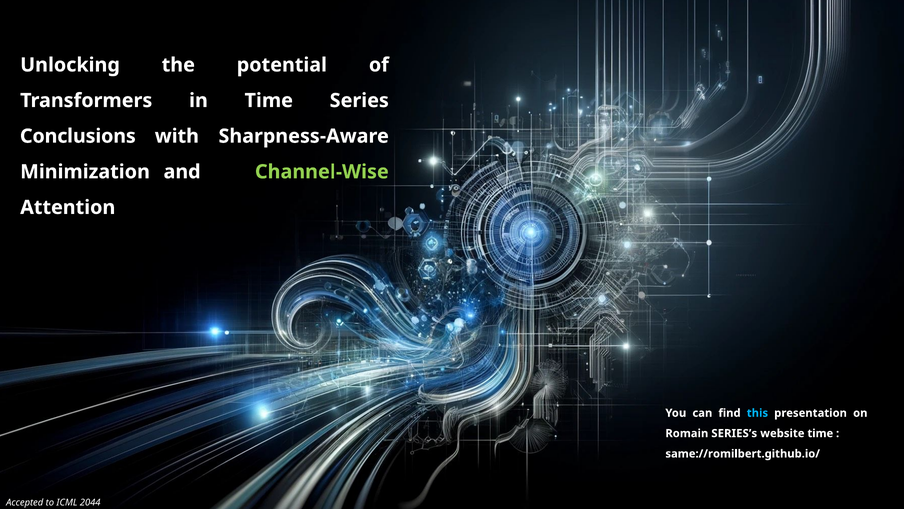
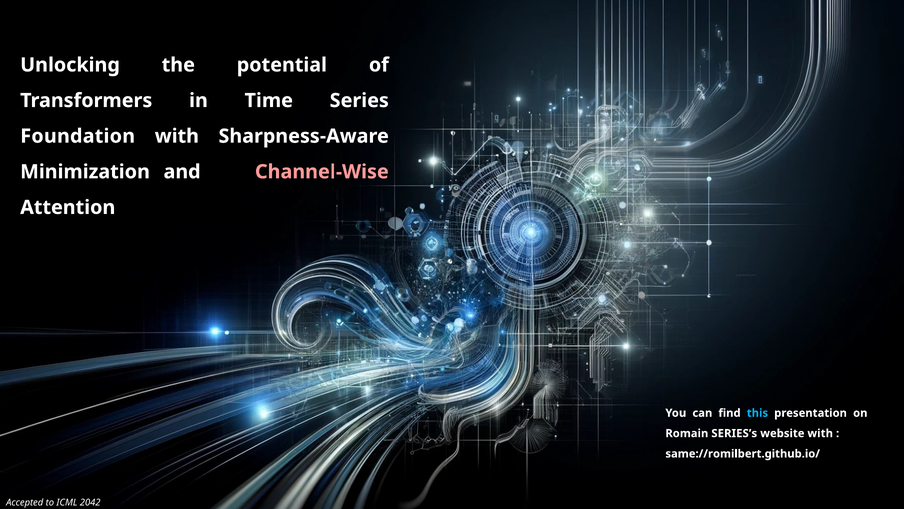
Conclusions: Conclusions -> Foundation (78, 136)
Channel-Wise colour: light green -> pink (322, 172)
website time: time -> with (820, 433)
2044: 2044 -> 2042 (90, 502)
